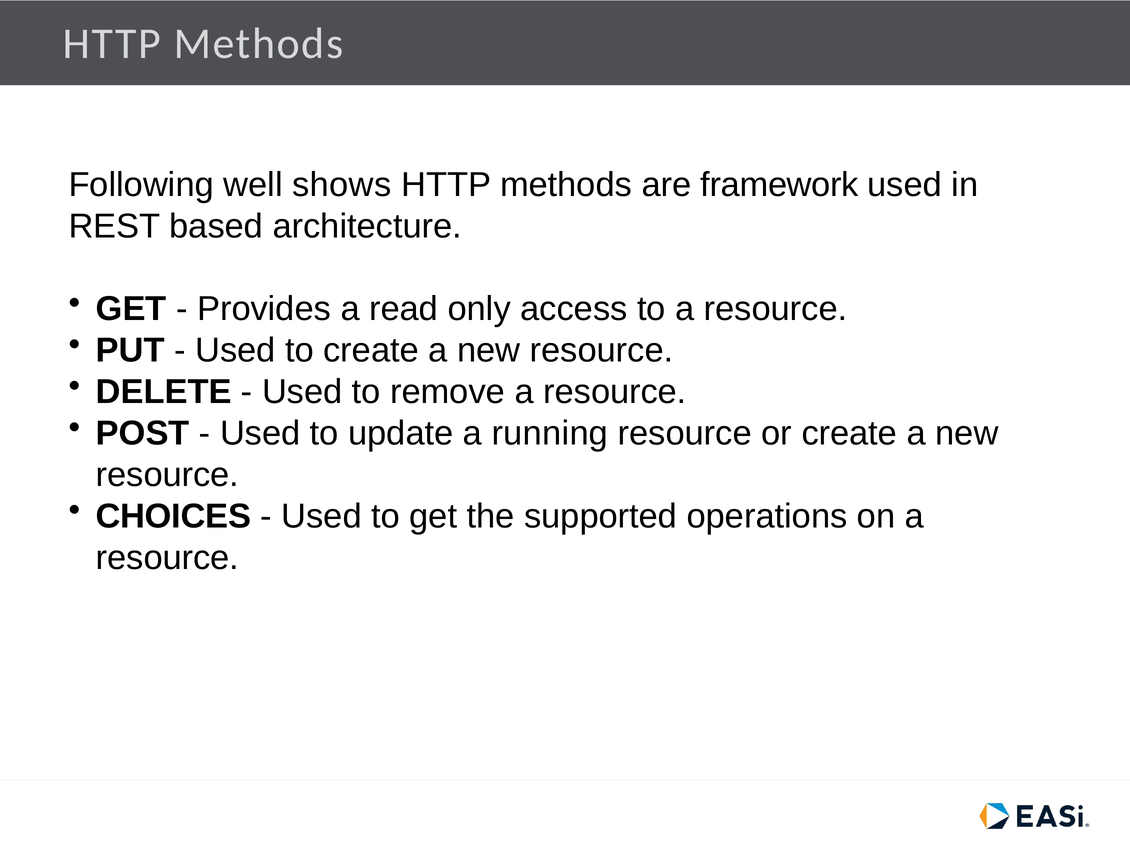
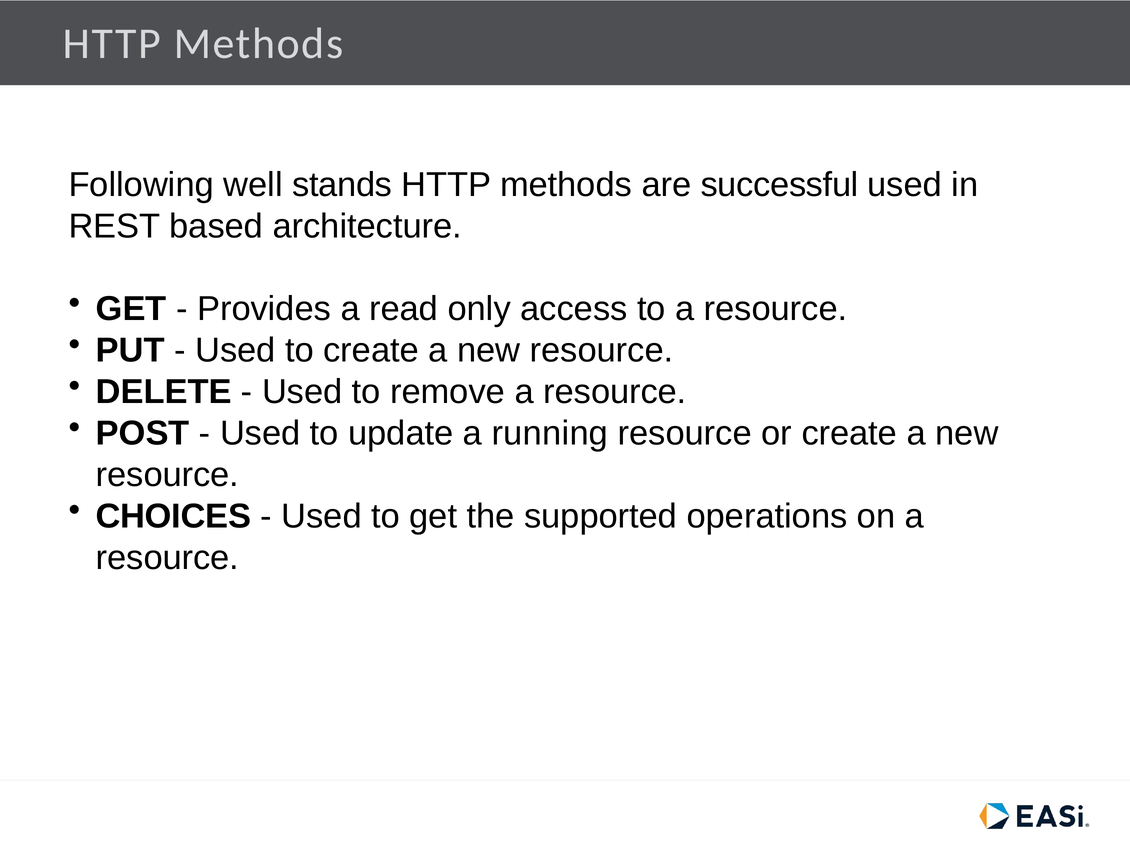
shows: shows -> stands (342, 185)
framework: framework -> successful (780, 185)
